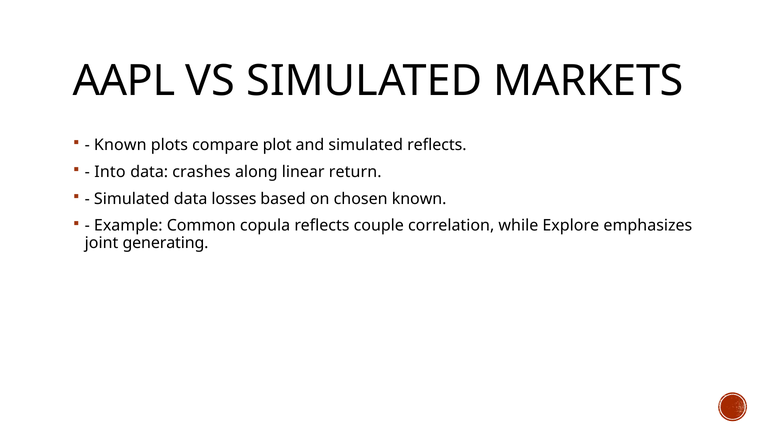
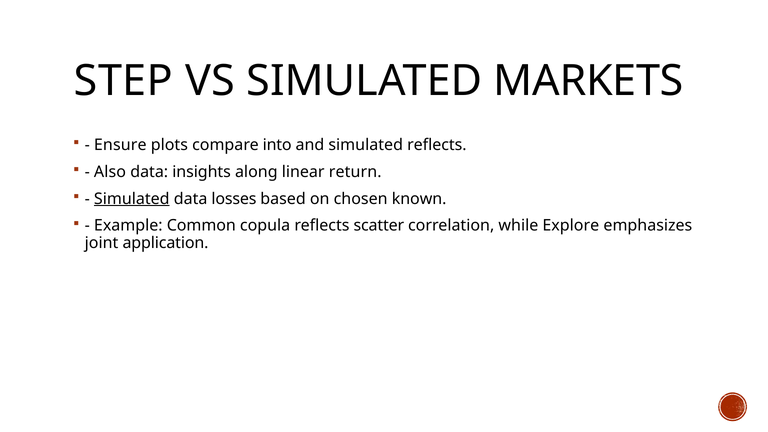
AAPL: AAPL -> STEP (123, 81)
Known: Known -> Ensure (120, 145)
plot: plot -> into (277, 145)
Into: Into -> Also (110, 172)
crashes: crashes -> insights (202, 172)
Simulated underline: none -> present (132, 199)
couple: couple -> scatter (379, 226)
generating: generating -> application (166, 243)
